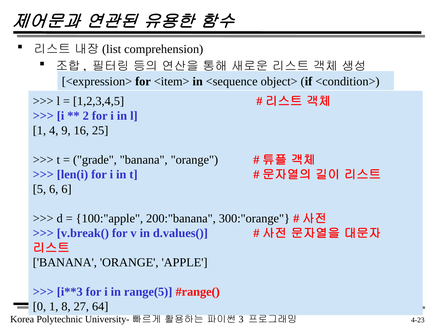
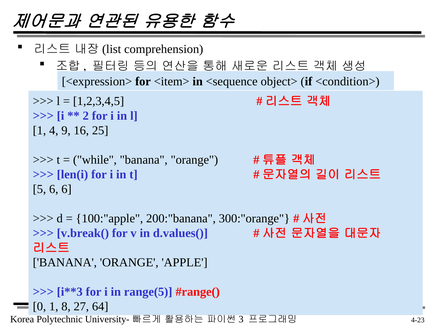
grade: grade -> while (95, 160)
